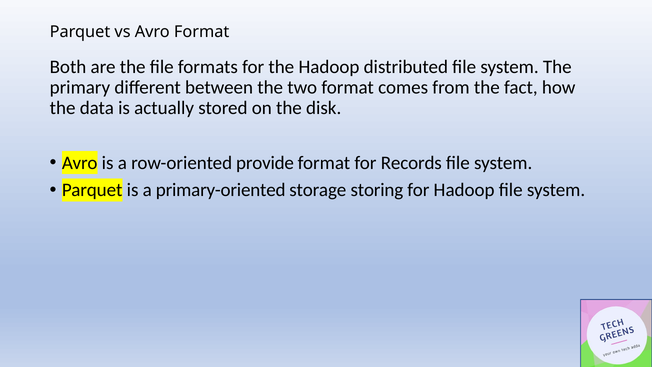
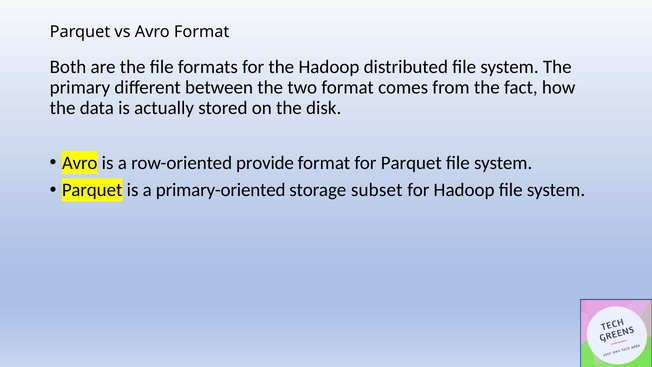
for Records: Records -> Parquet (411, 163)
storing: storing -> subset (377, 190)
